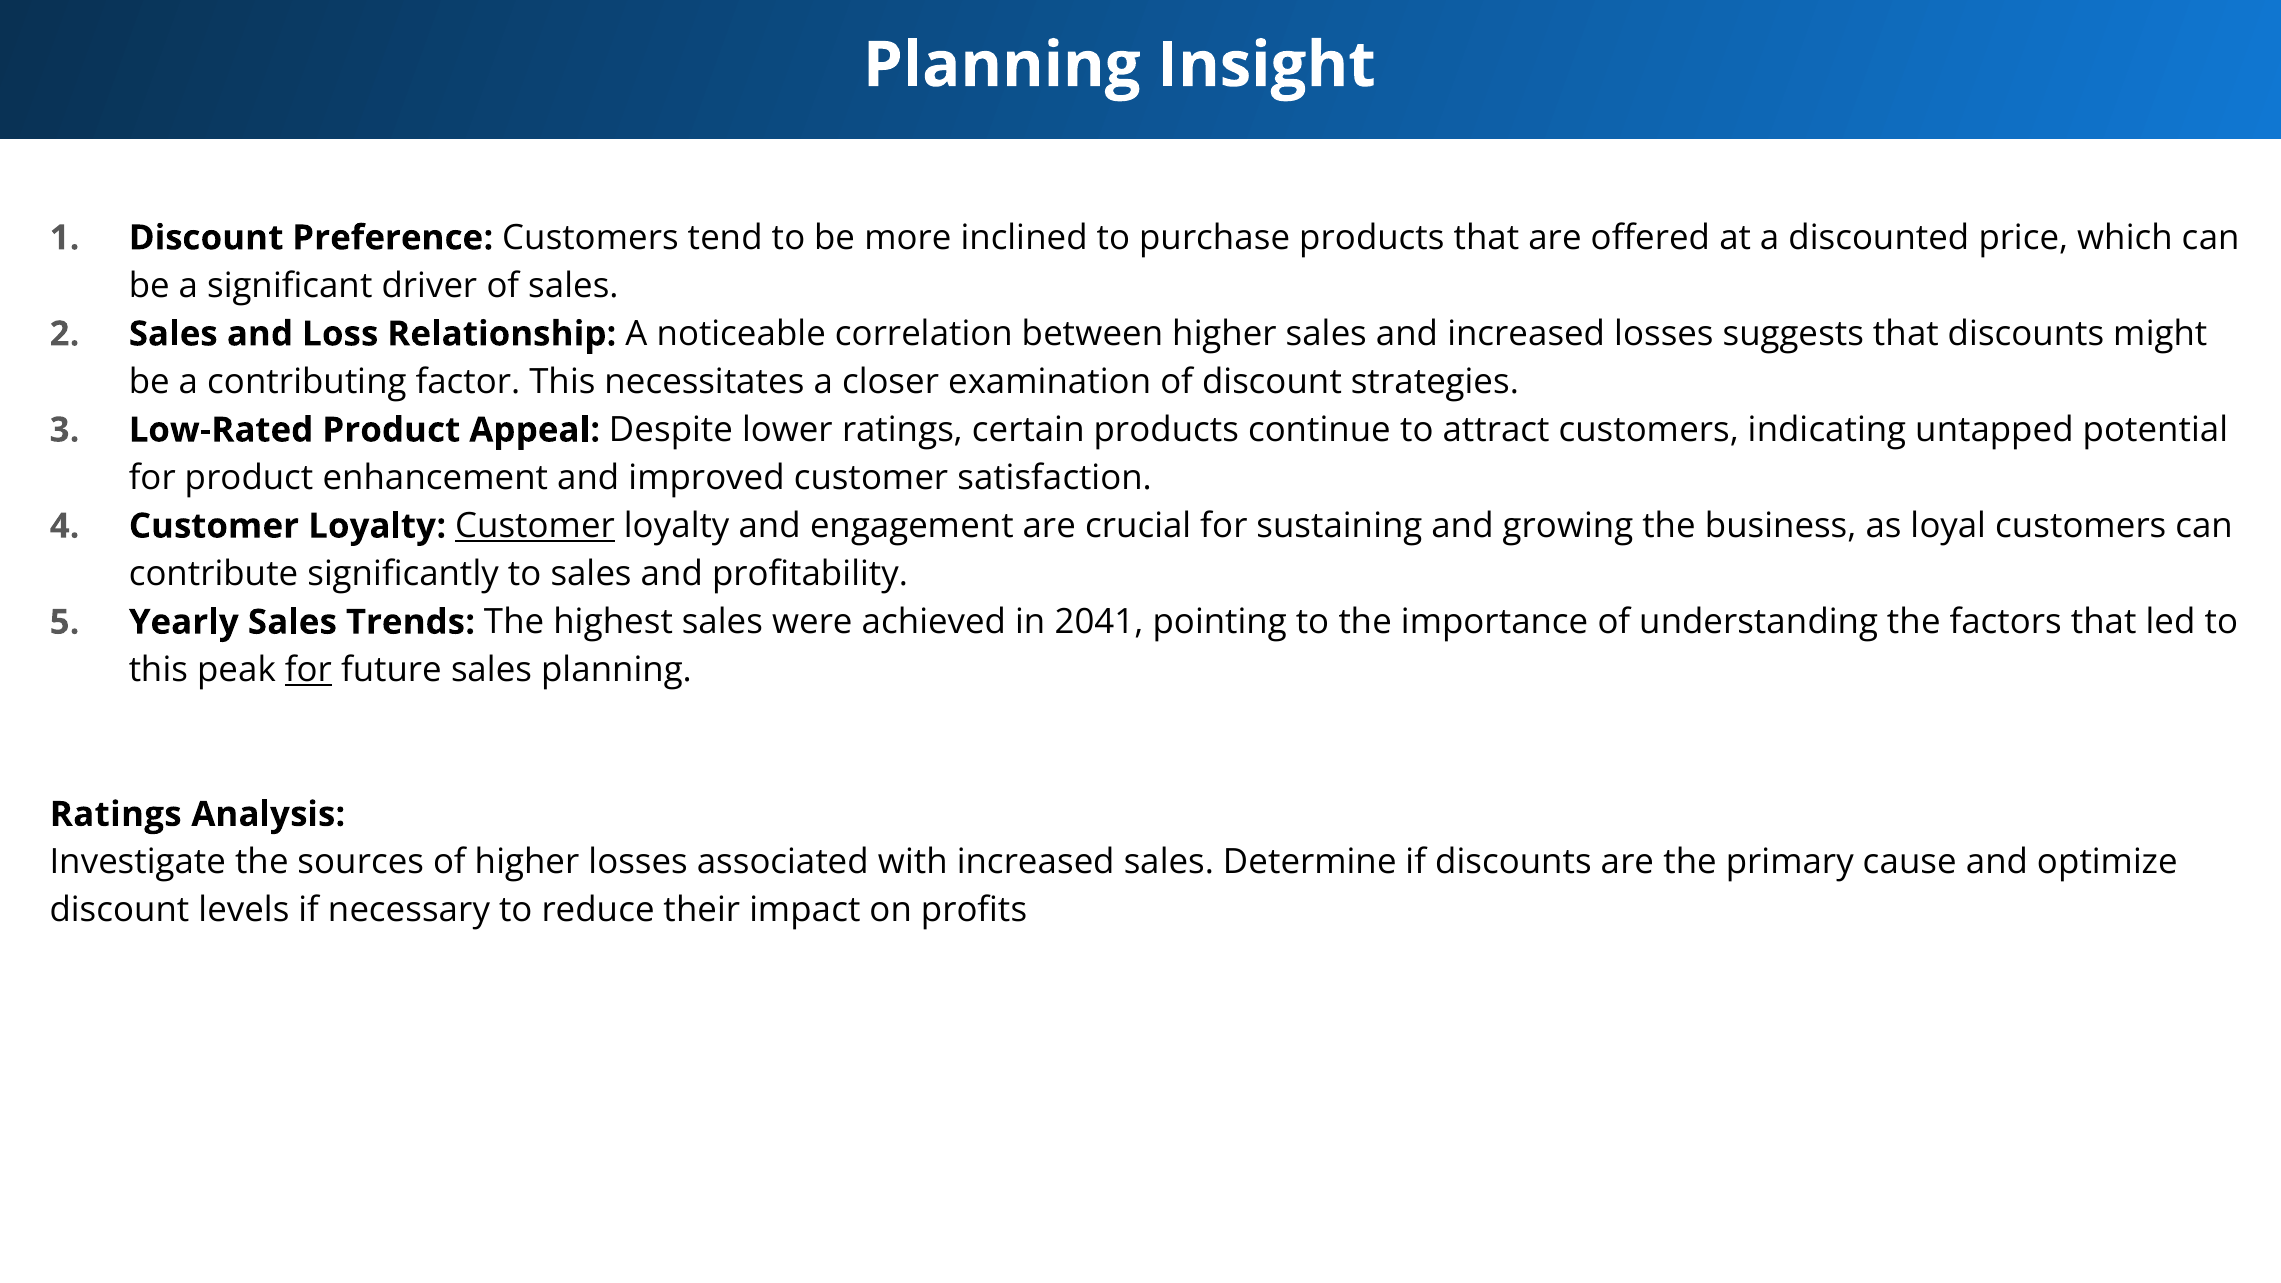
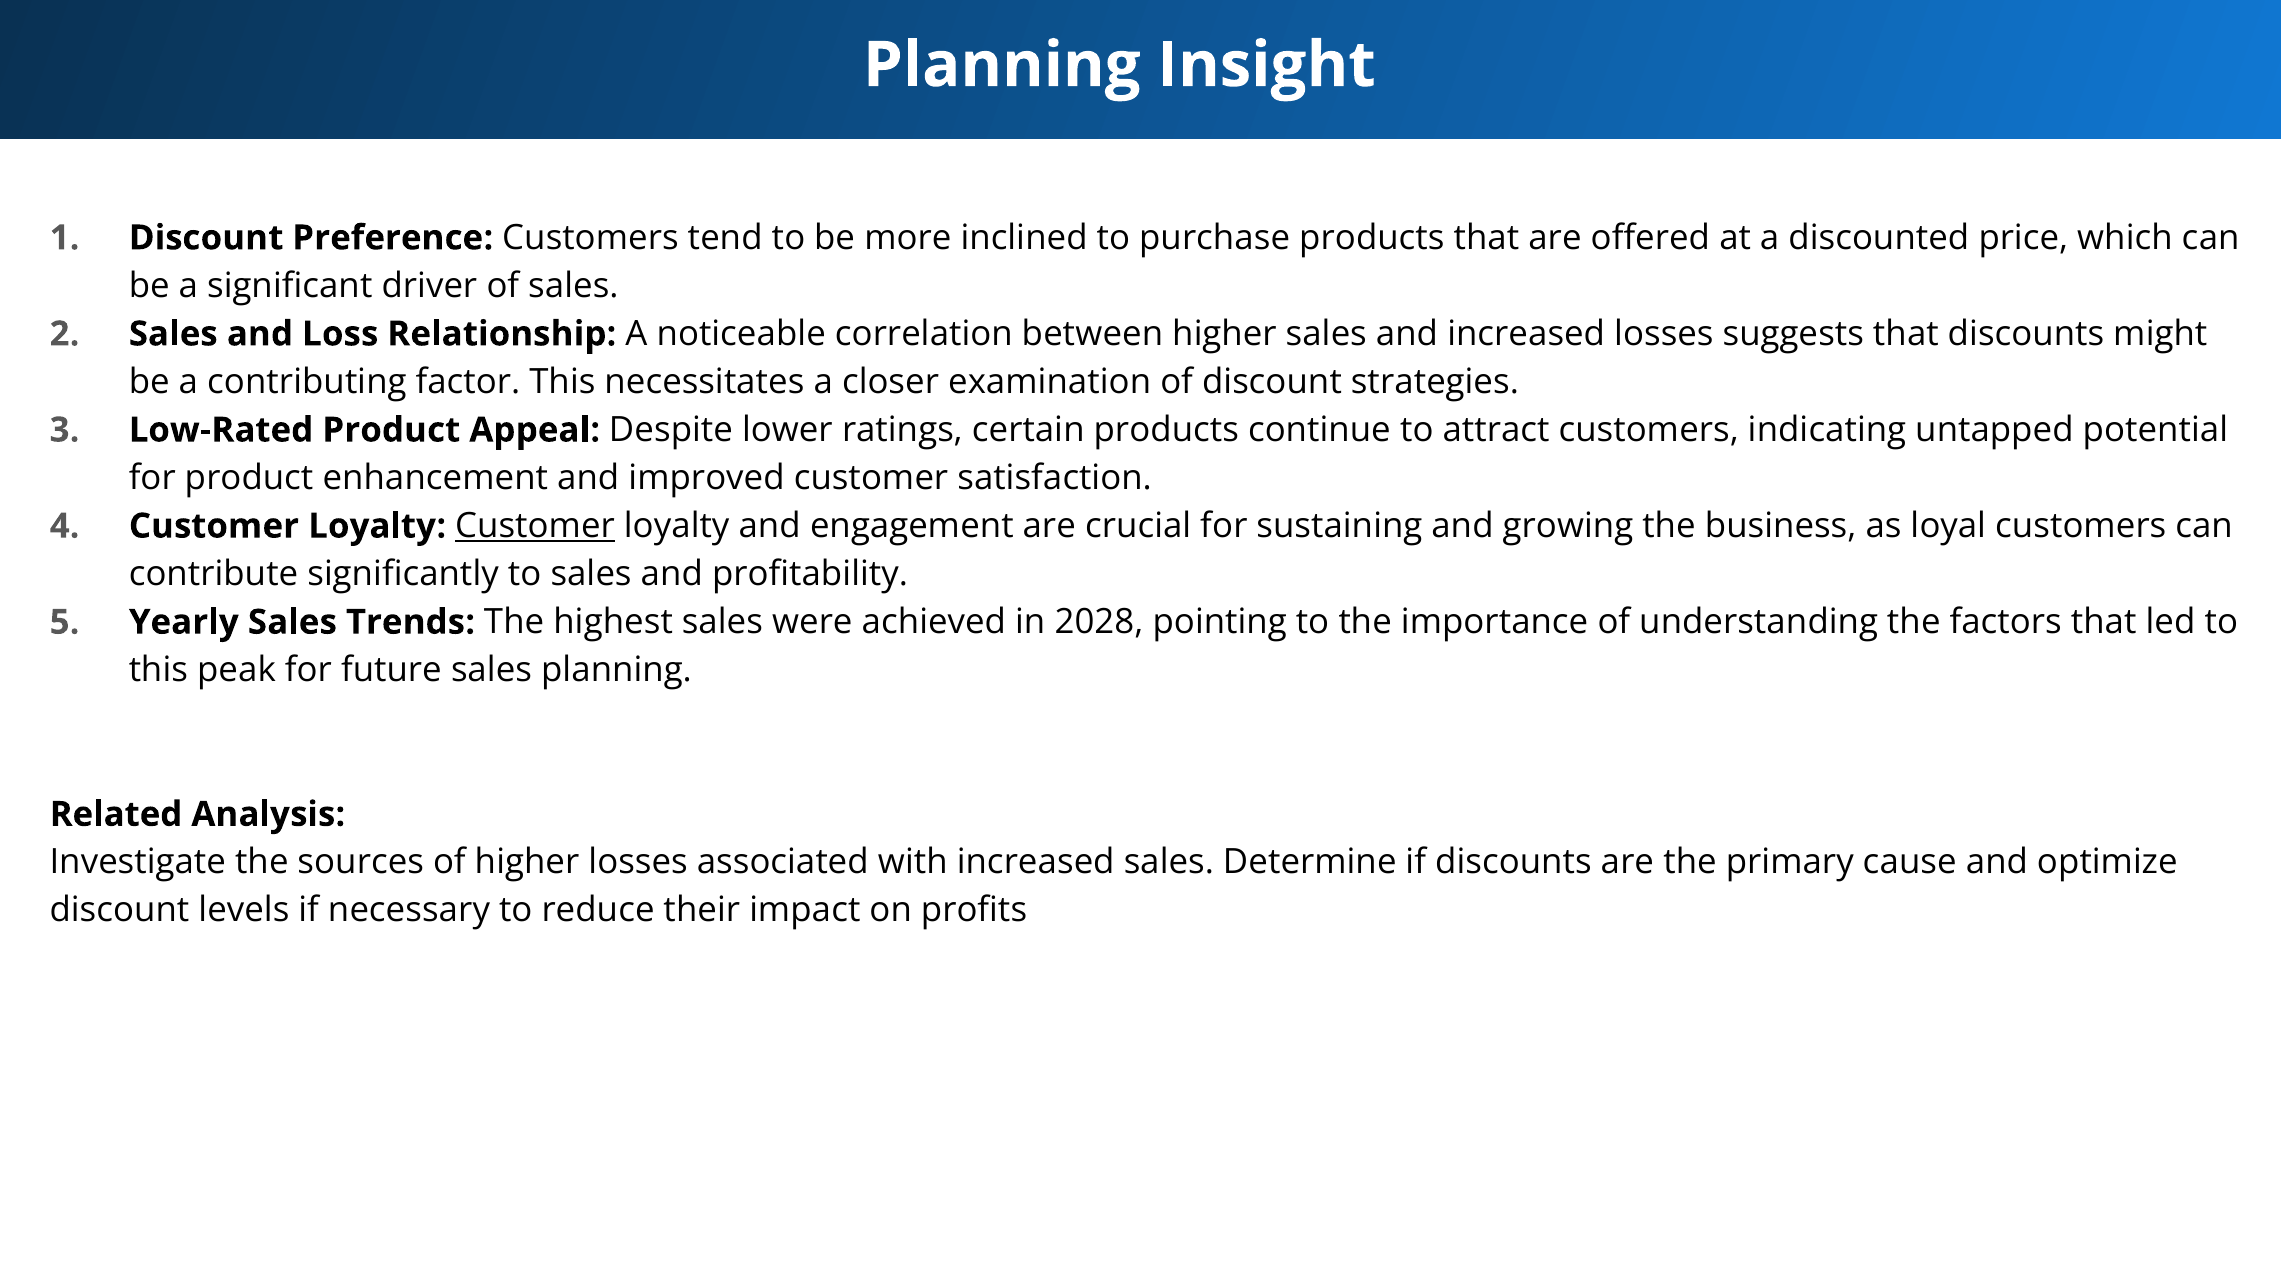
2041: 2041 -> 2028 (1099, 622)
for underline: present -> none (308, 670)
Ratings: Ratings -> Related (116, 814)
